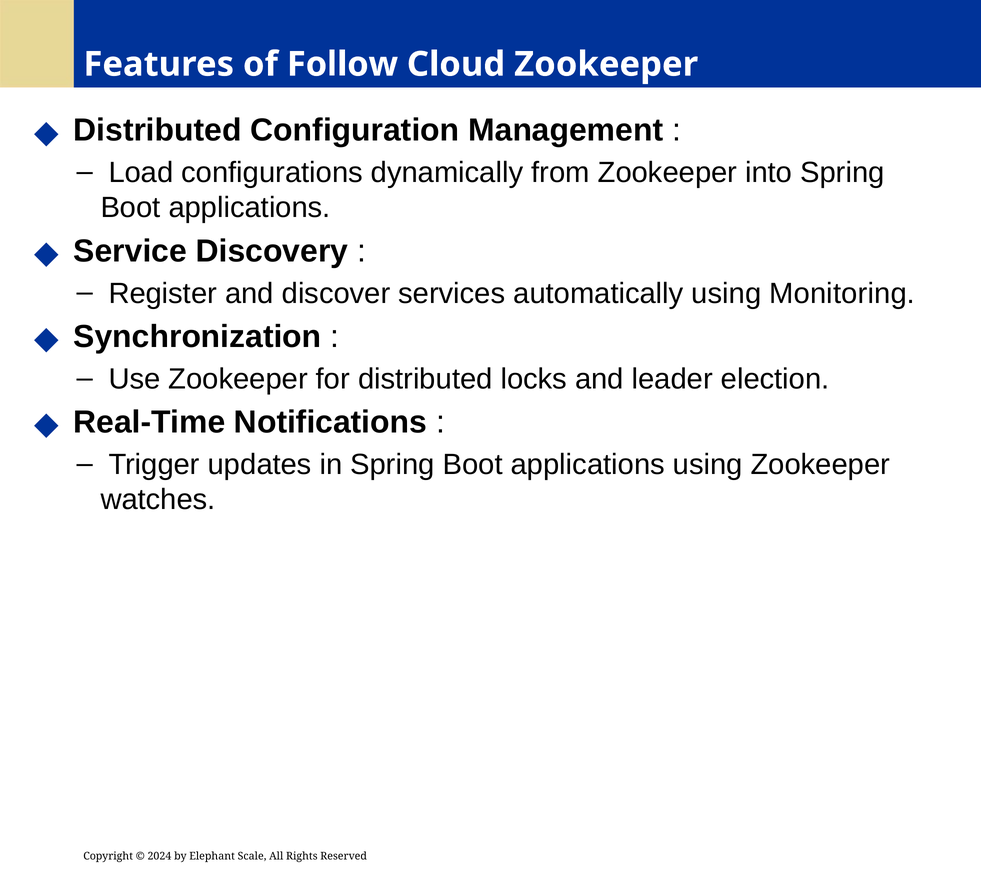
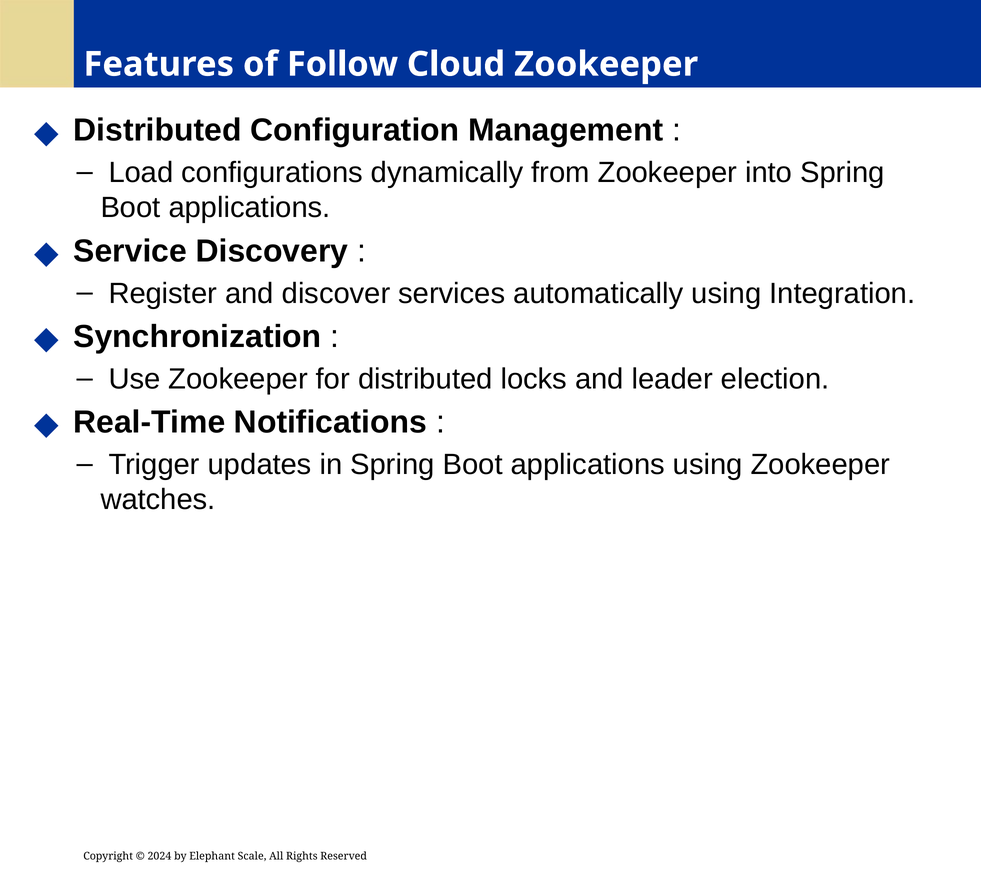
Monitoring: Monitoring -> Integration (842, 293)
